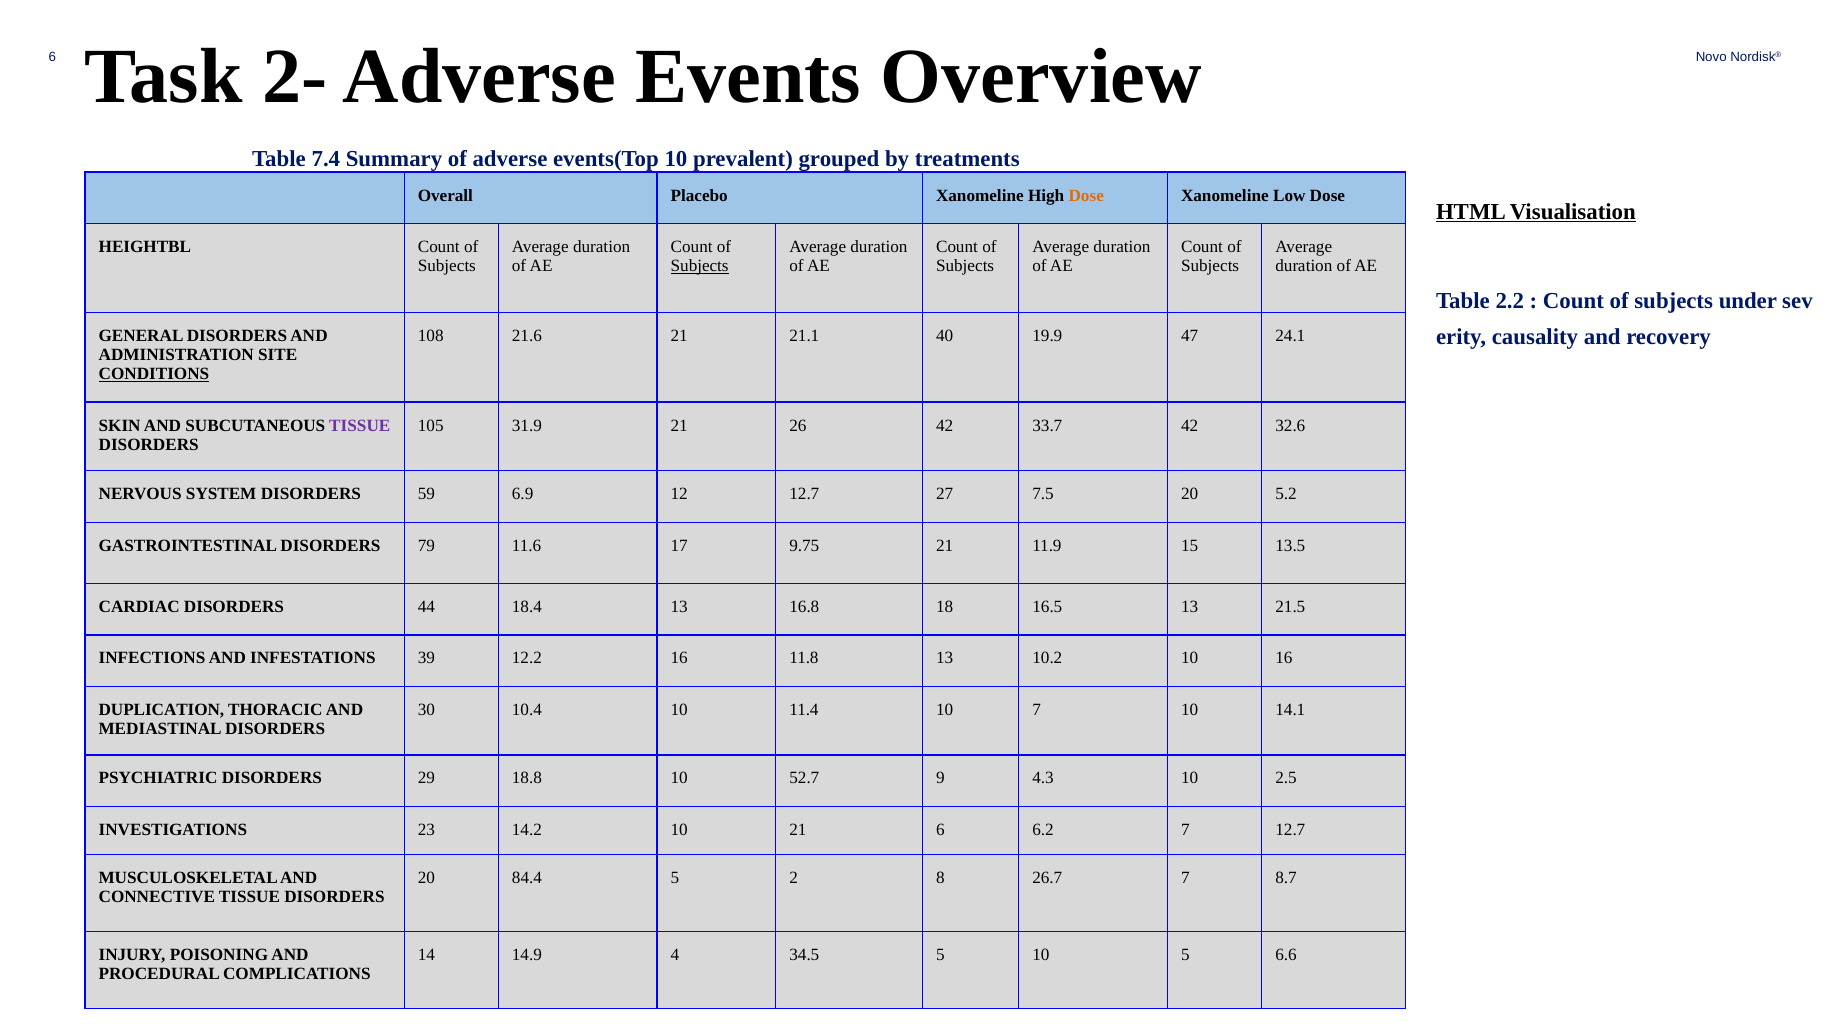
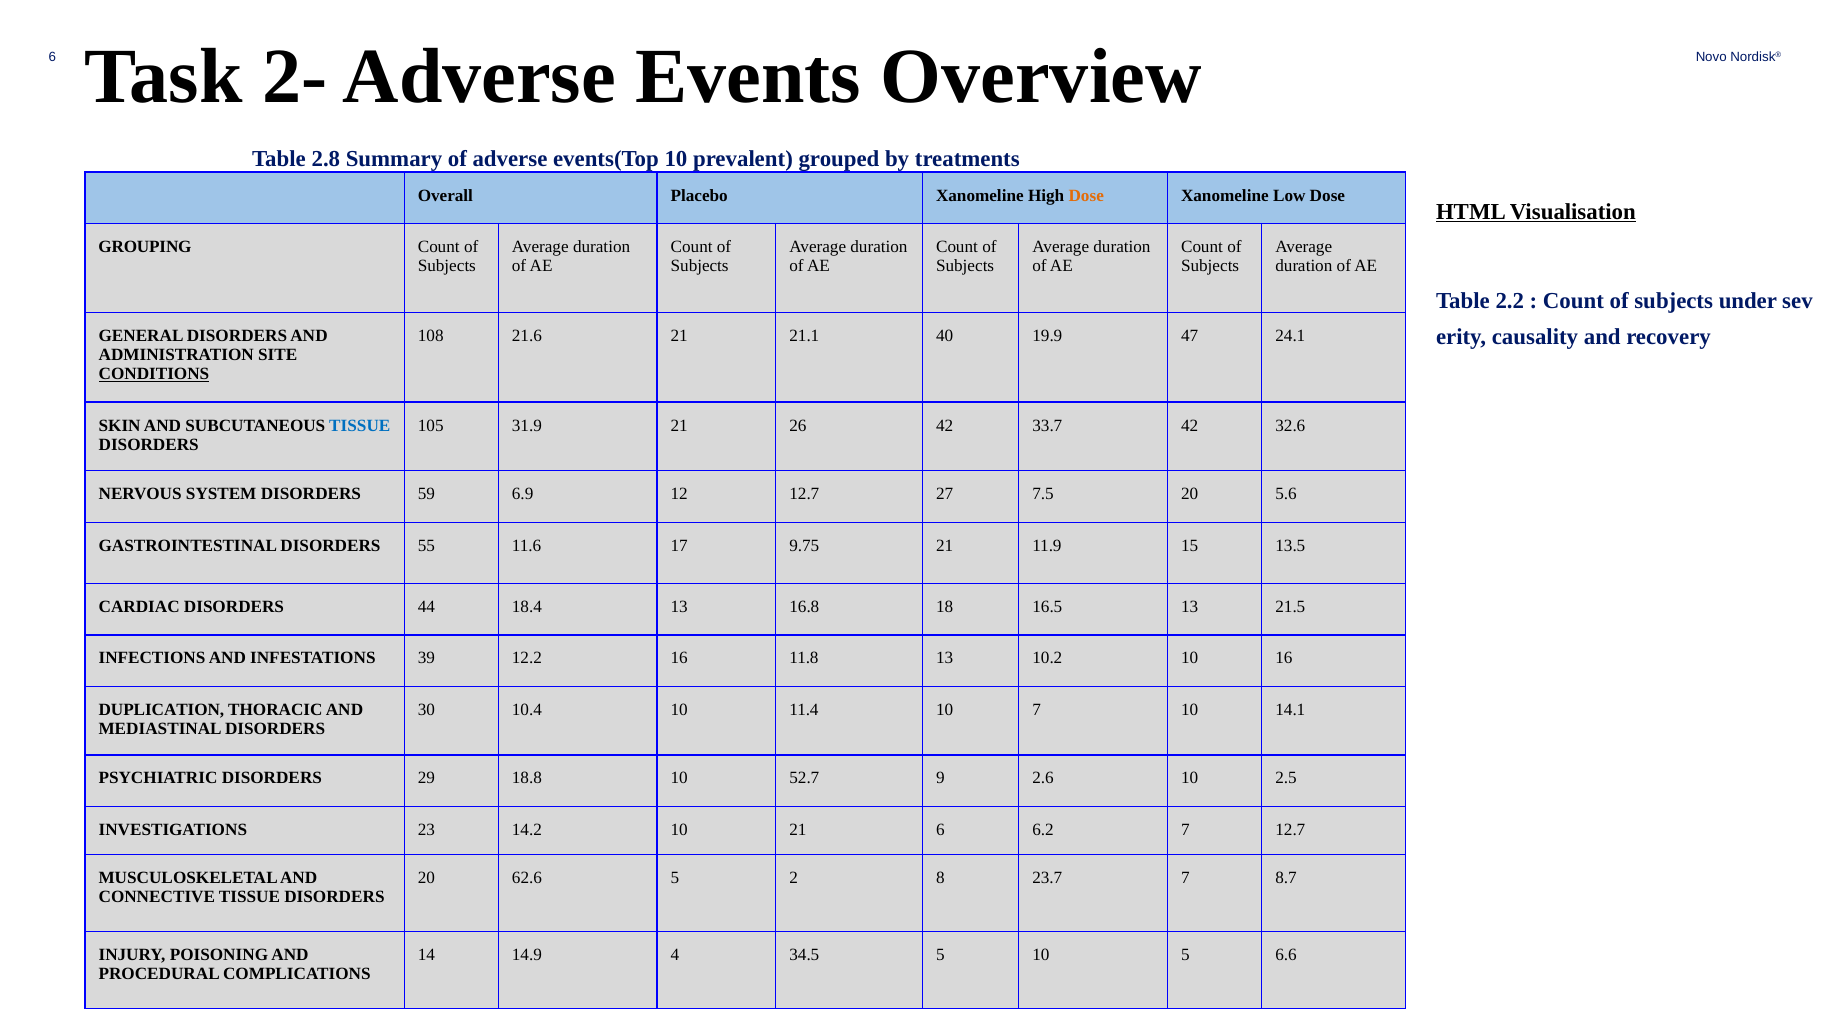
7.4: 7.4 -> 2.8 (326, 159)
HEIGHTBL: HEIGHTBL -> GROUPING (145, 247)
Subjects underline: present -> none (700, 266)
TISSUE colour: purple -> blue (360, 426)
5.2: 5.2 -> 5.6 (1286, 494)
79: 79 -> 55 (426, 546)
4.3: 4.3 -> 2.6 (1043, 779)
84.4: 84.4 -> 62.6 (527, 878)
26.7: 26.7 -> 23.7 (1047, 878)
